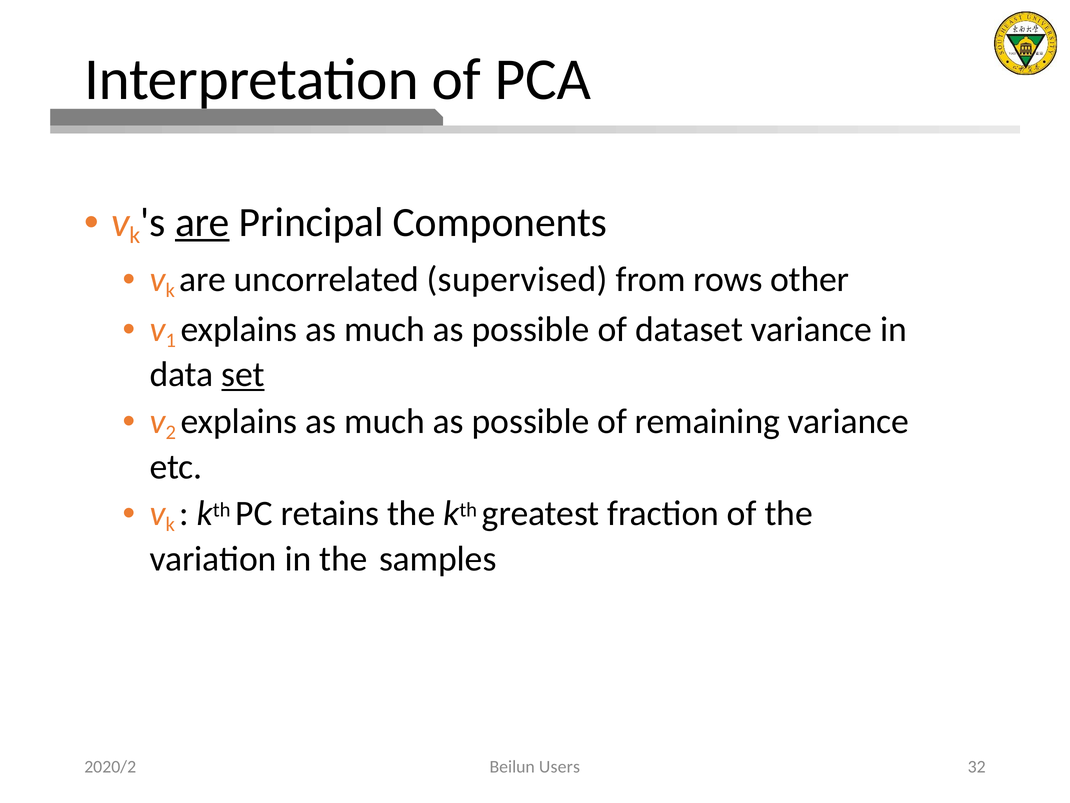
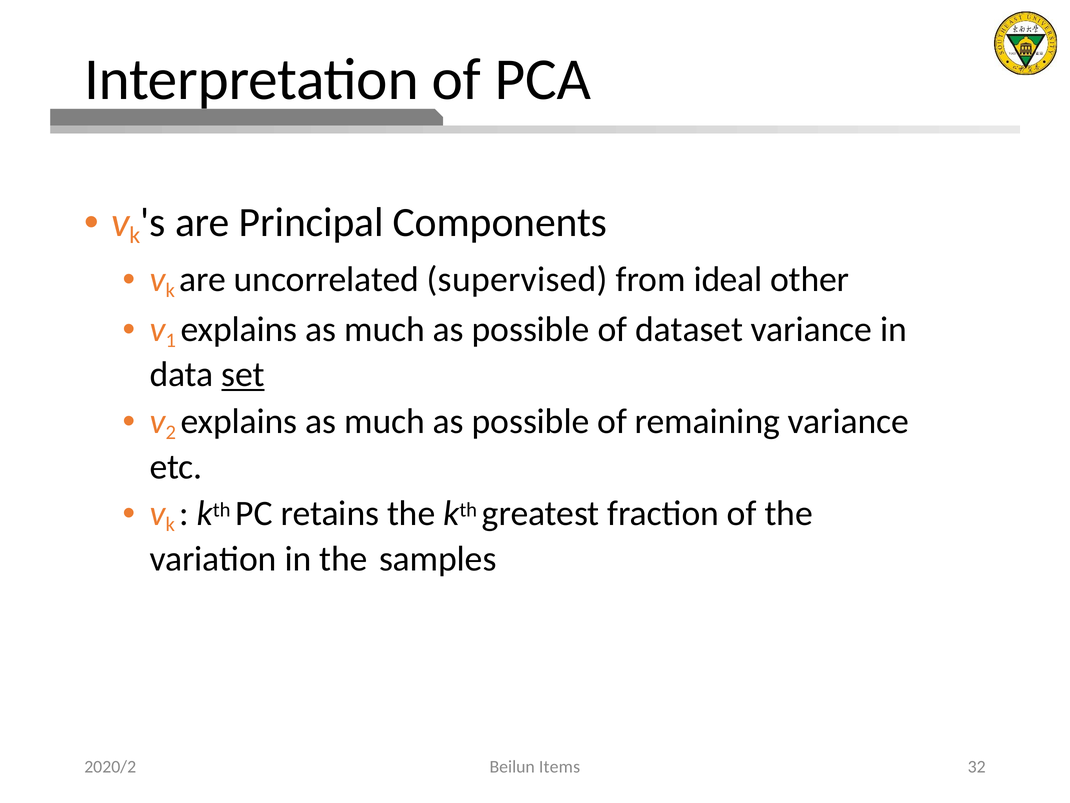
are underline: present -> none (202, 222)
rows: rows -> ideal (728, 279)
Users: Users -> Items (560, 766)
